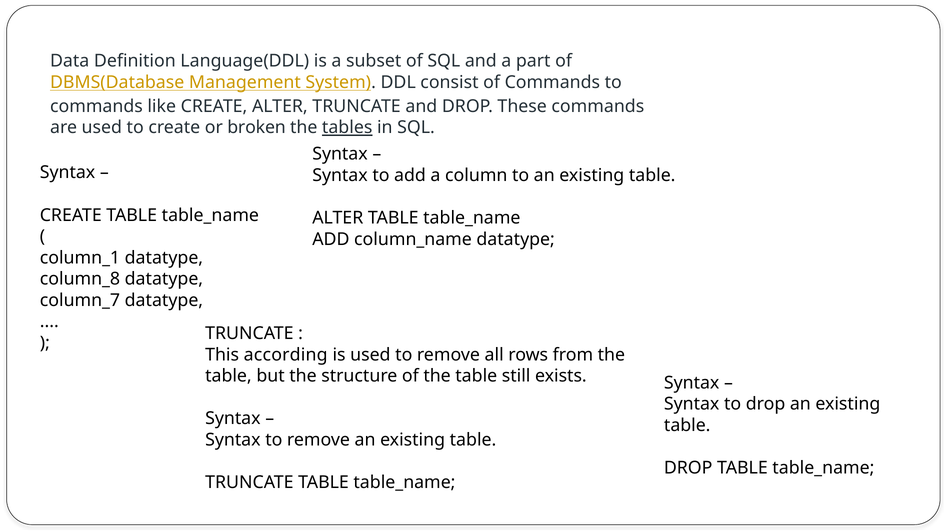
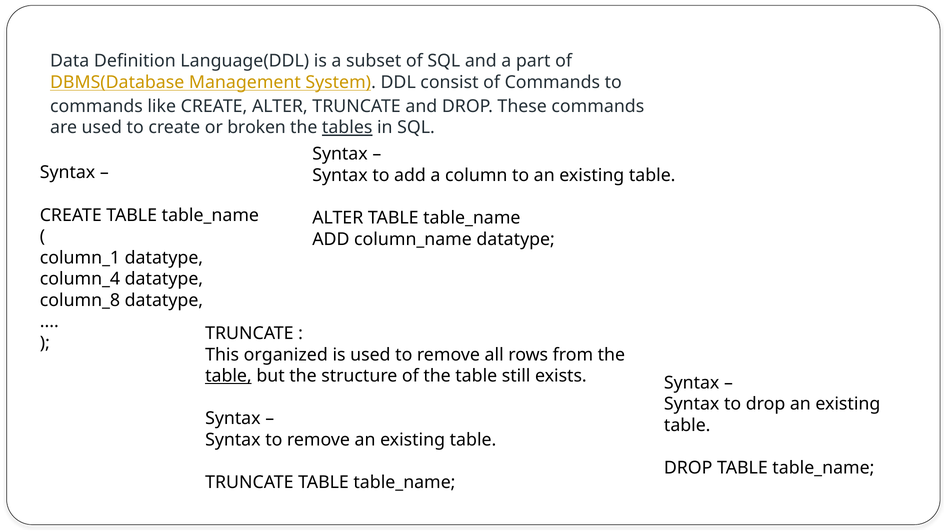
column_8: column_8 -> column_4 (80, 279)
column_7: column_7 -> column_8 (80, 301)
according: according -> organized (286, 355)
table underline: none -> present (228, 376)
